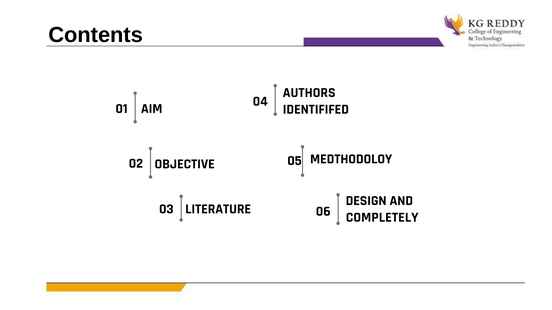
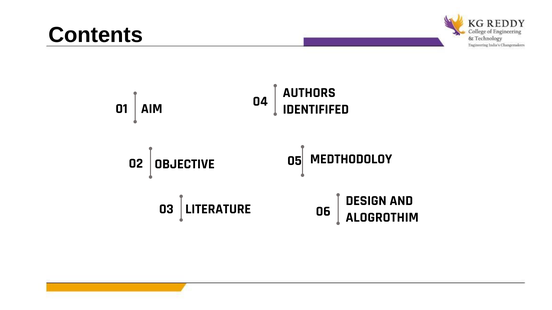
COMPLETELY: COMPLETELY -> ALOGROTHIM (382, 218)
